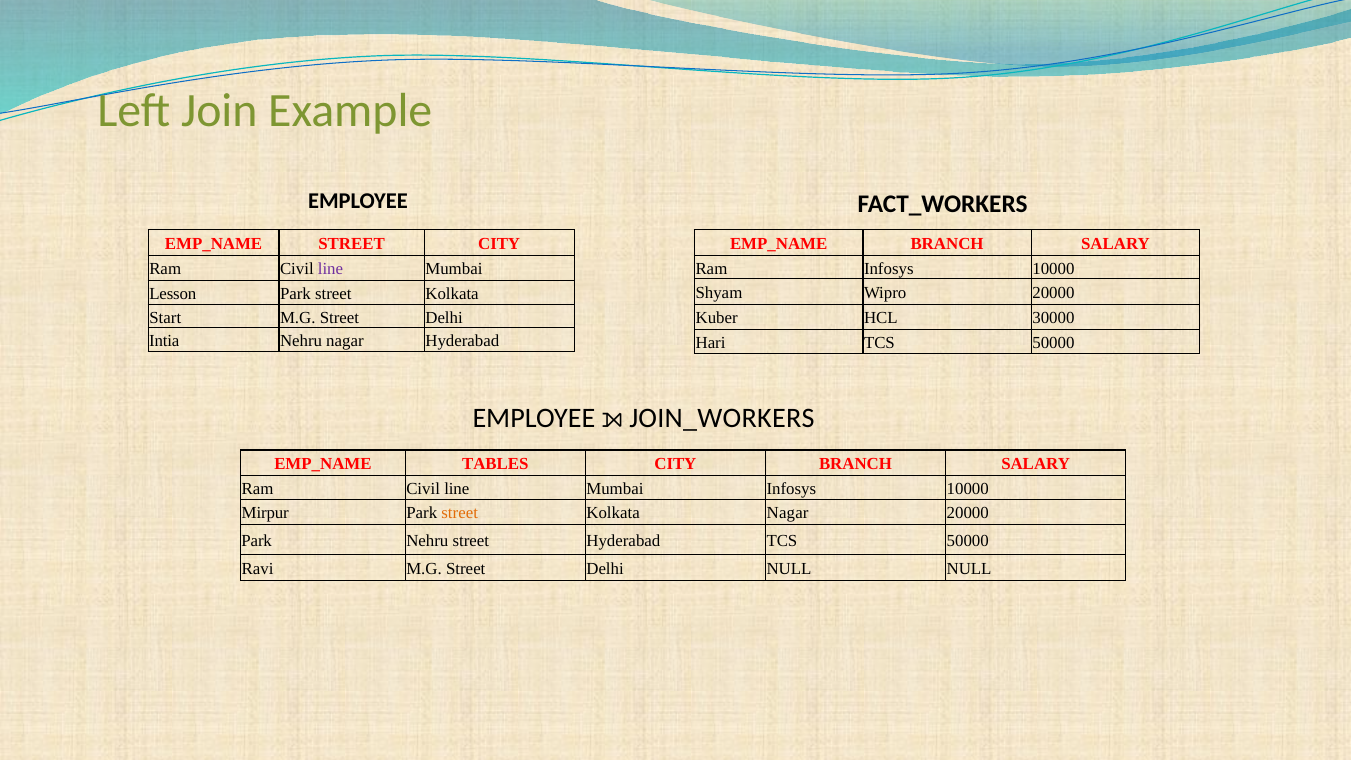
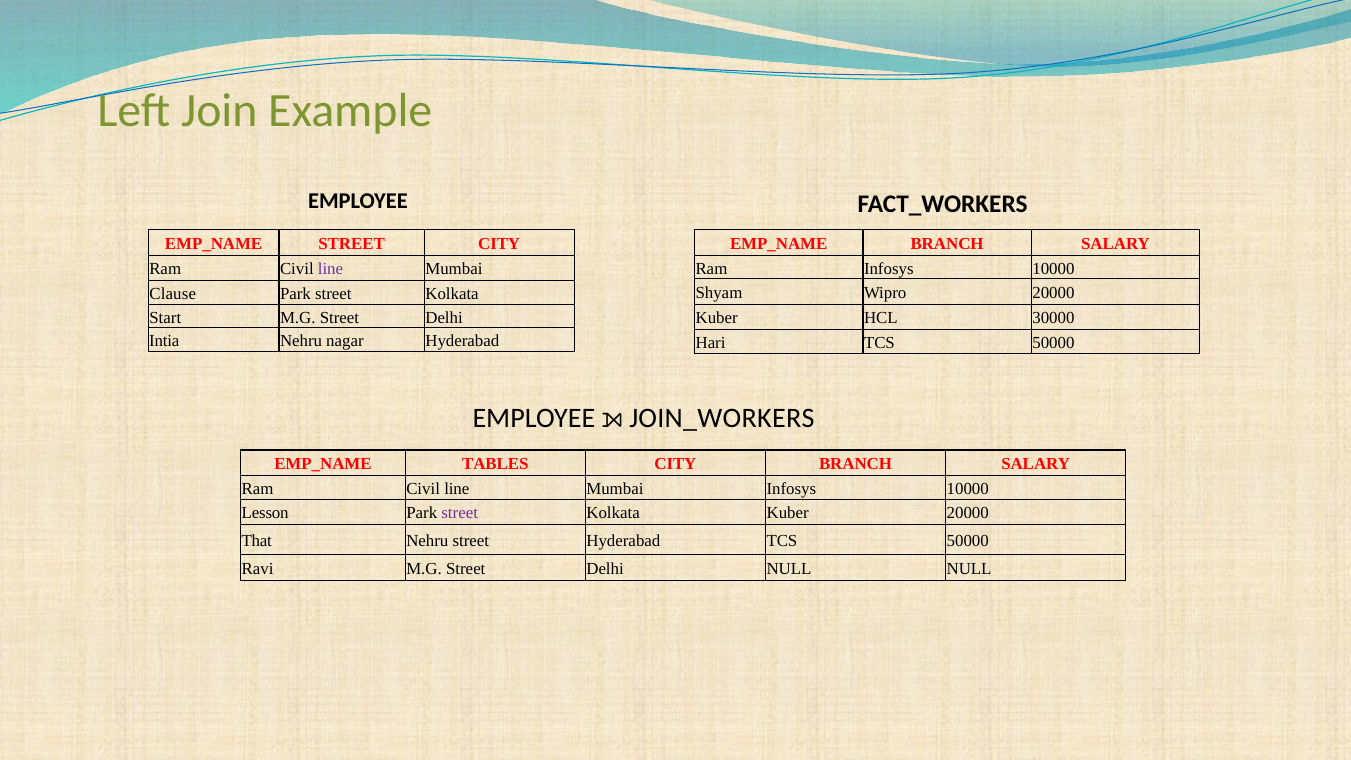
Lesson: Lesson -> Clause (173, 294)
Mirpur: Mirpur -> Lesson (265, 513)
street colour: orange -> purple (460, 513)
Kolkata Nagar: Nagar -> Kuber (788, 513)
Park: Park -> That (257, 541)
